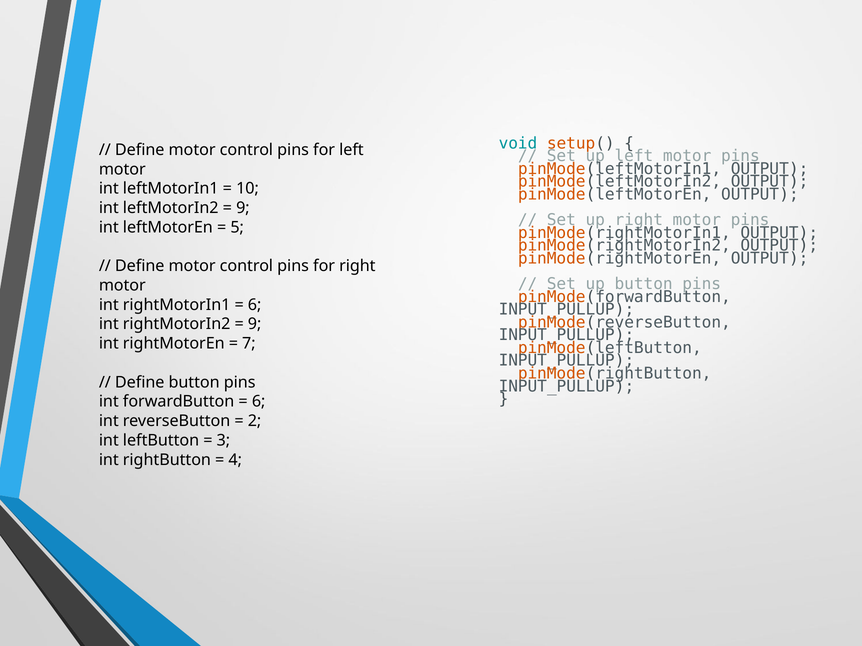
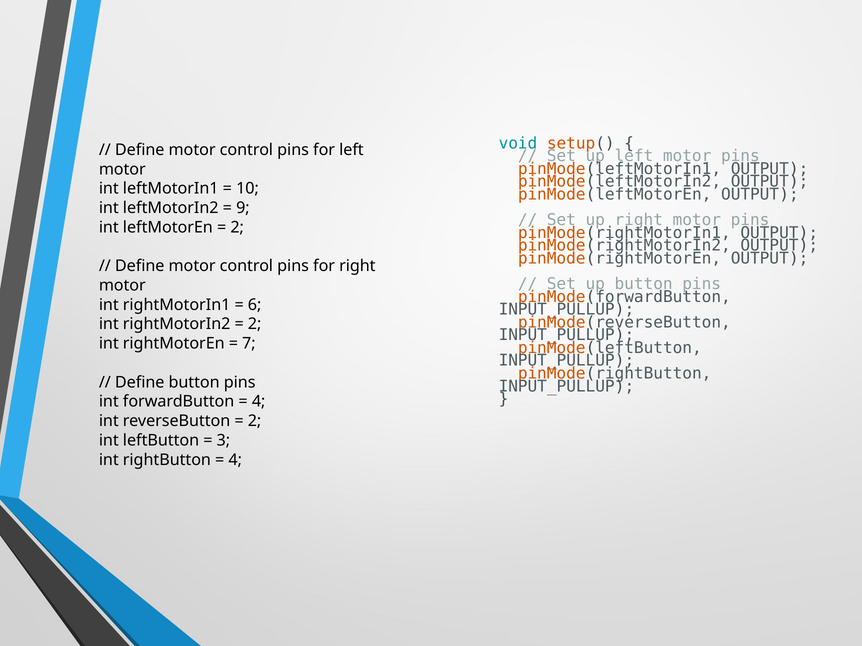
5: 5 -> 2 (237, 228)
9: 9 -> 2 (255, 324)
6: 6 -> 4 (259, 402)
